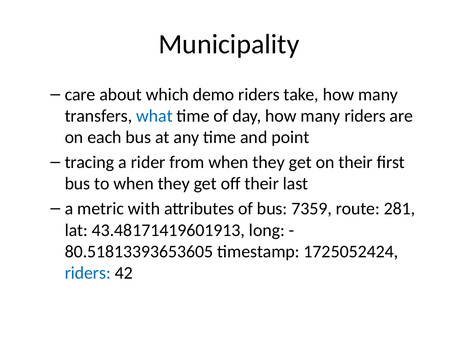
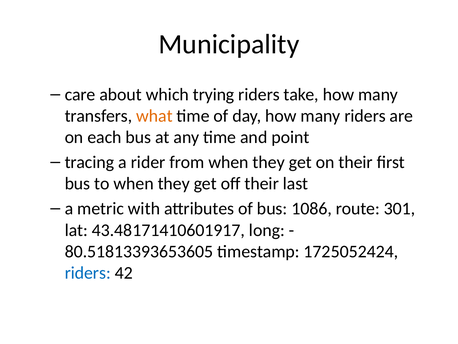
demo: demo -> trying (214, 94)
what colour: blue -> orange (154, 116)
7359: 7359 -> 1086 (312, 208)
281: 281 -> 301 (400, 208)
43.48171419601913: 43.48171419601913 -> 43.48171410601917 (168, 230)
